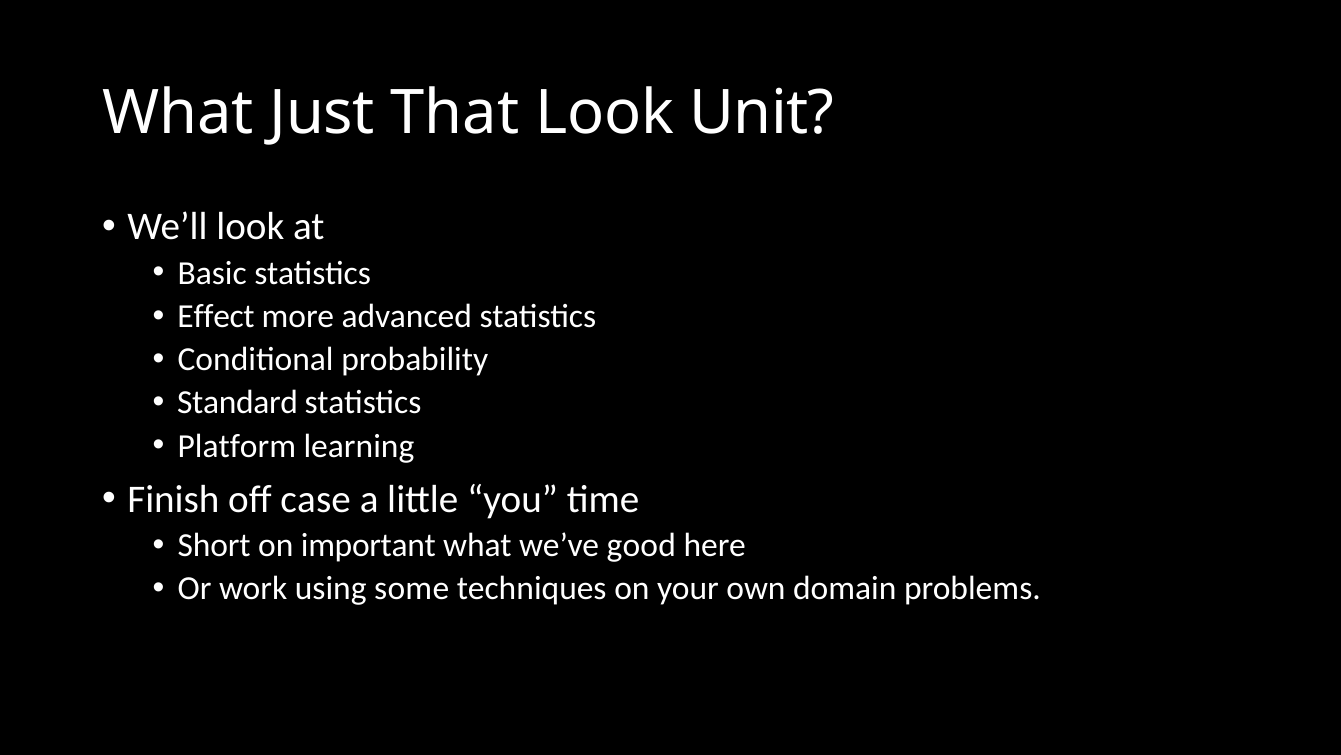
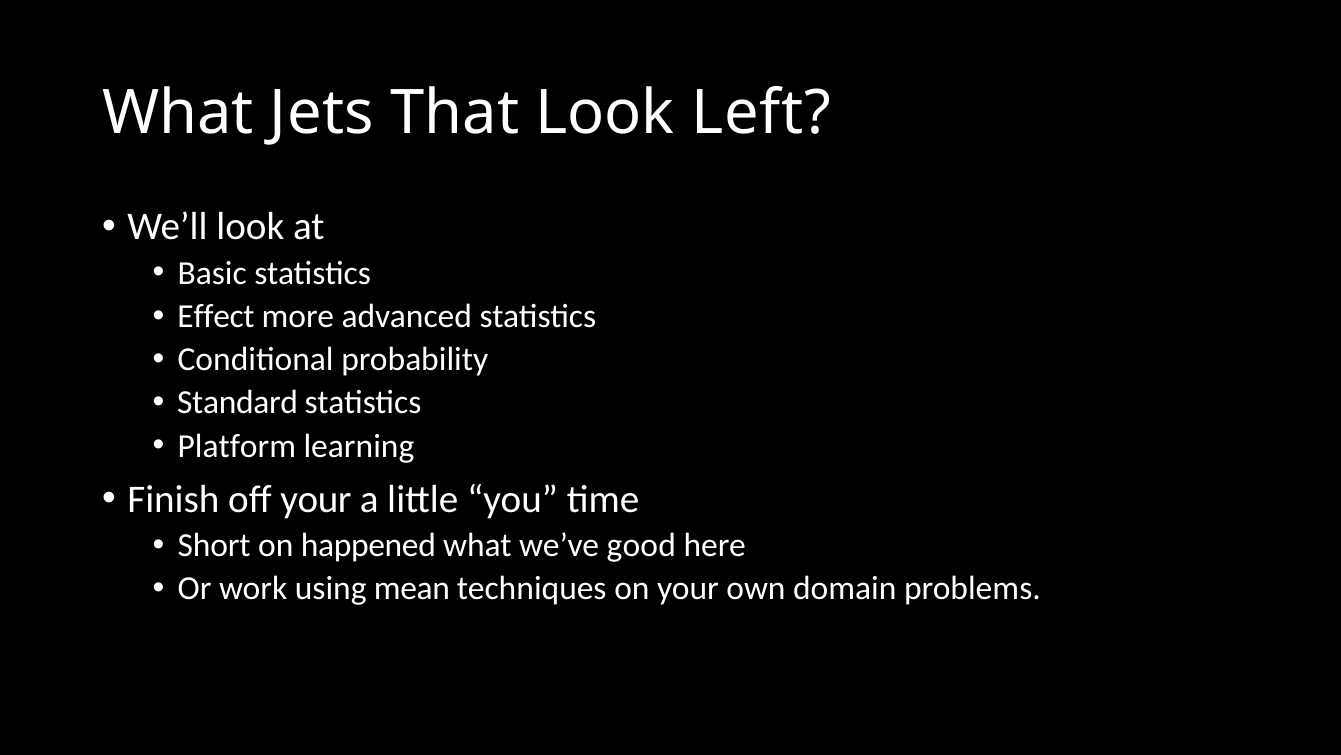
Just: Just -> Jets (322, 113)
Unit: Unit -> Left (761, 113)
off case: case -> your (316, 499)
important: important -> happened (368, 545)
some: some -> mean (412, 588)
